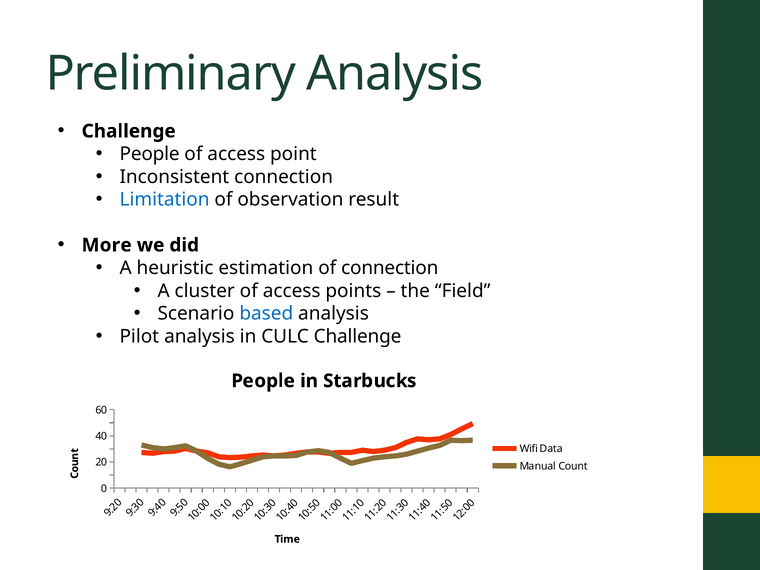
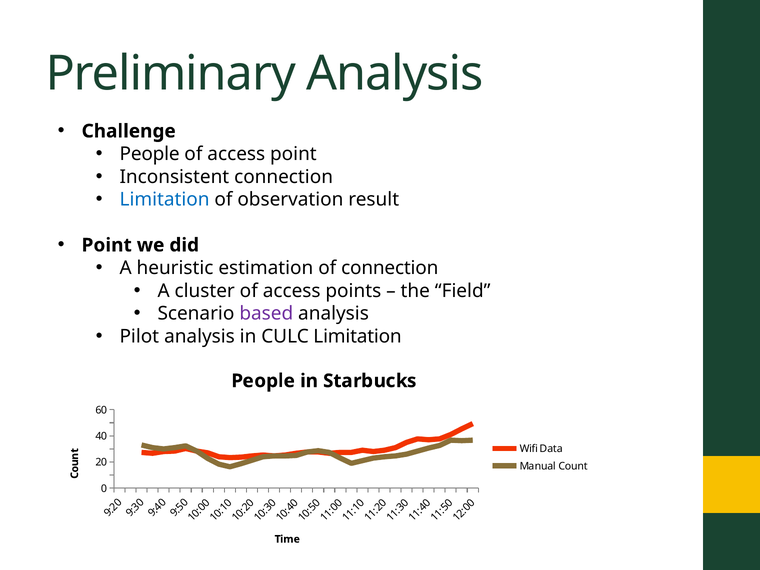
More: More -> Point (107, 245)
based colour: blue -> purple (266, 314)
CULC Challenge: Challenge -> Limitation (358, 336)
